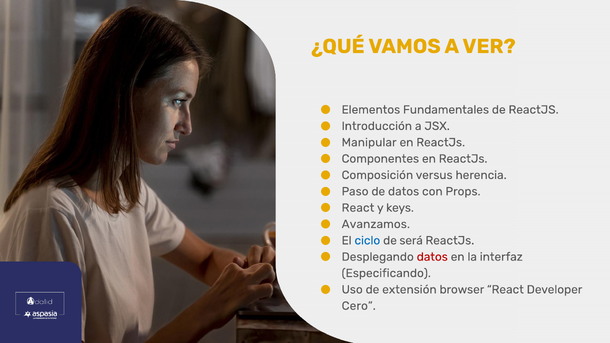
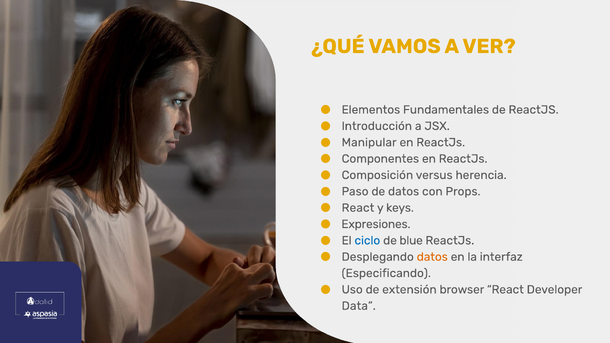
Avanzamos: Avanzamos -> Expresiones (376, 224)
será: será -> blue (411, 241)
datos colour: red -> orange (432, 257)
Cero: Cero -> Data (359, 306)
